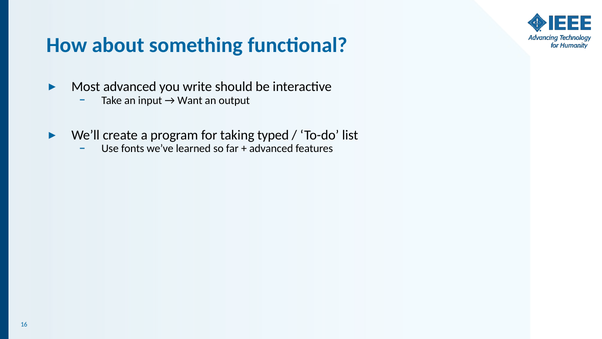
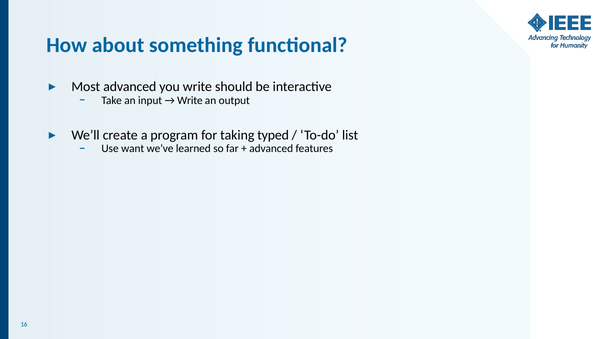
Want: Want -> Write (190, 100)
fonts: fonts -> want (133, 149)
